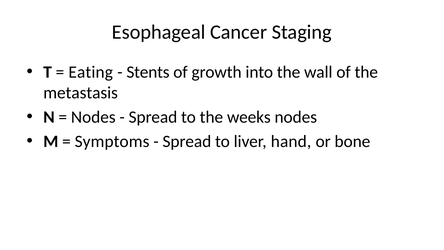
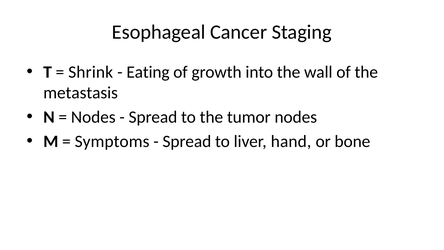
Eating: Eating -> Shrink (91, 72)
Stents: Stents -> Eating (148, 72)
weeks: weeks -> tumor (249, 117)
